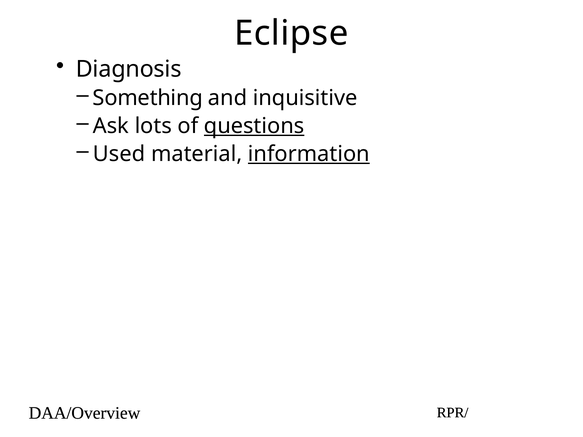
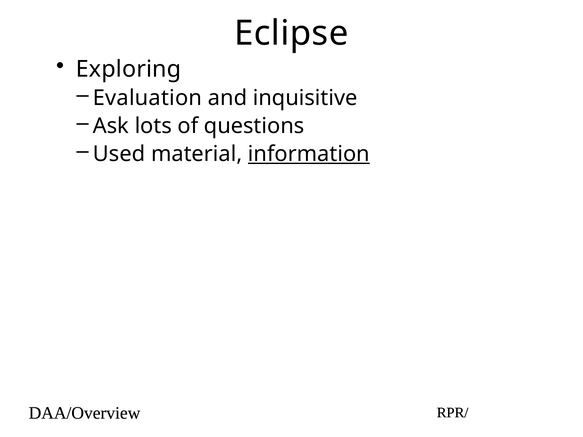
Diagnosis: Diagnosis -> Exploring (129, 69)
Something: Something -> Evaluation (147, 98)
questions underline: present -> none (254, 126)
